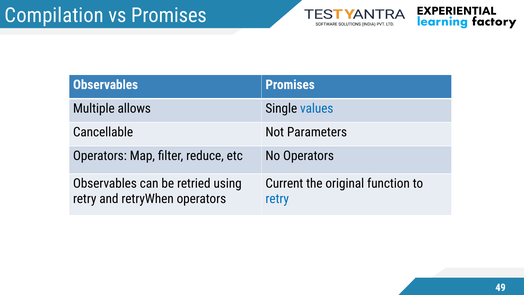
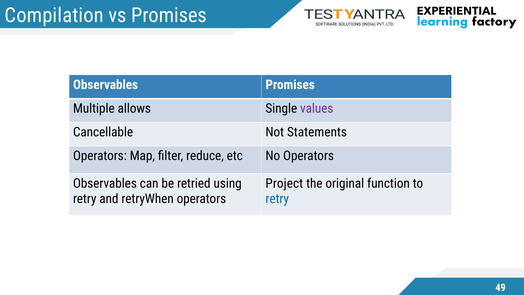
values colour: blue -> purple (317, 108)
Parameters: Parameters -> Statements (317, 132)
Current: Current -> Project (284, 183)
